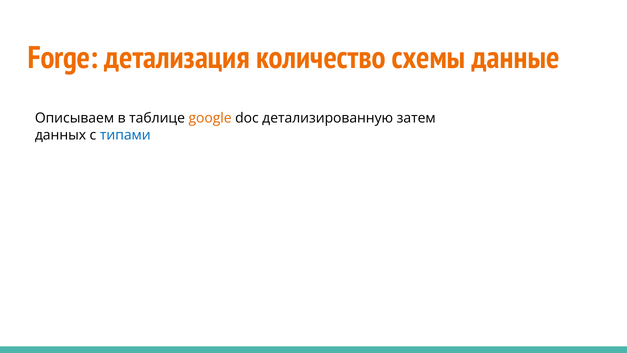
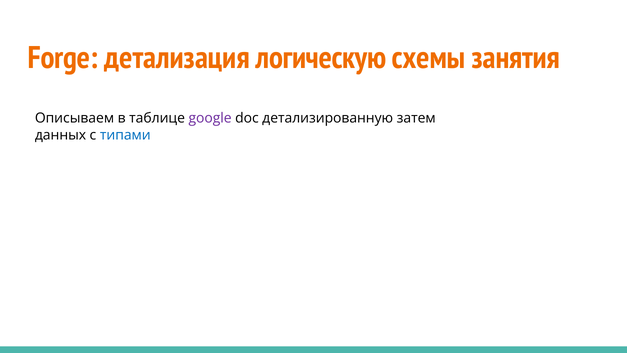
количество: количество -> логическую (321, 58)
данные: данные -> занятия (516, 58)
google colour: orange -> purple (210, 118)
